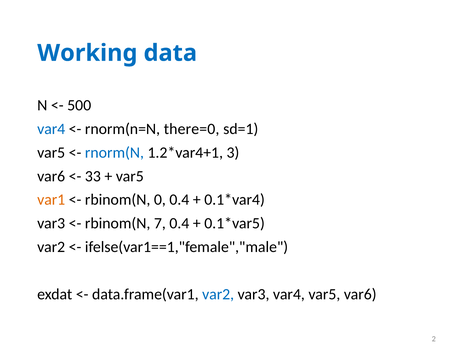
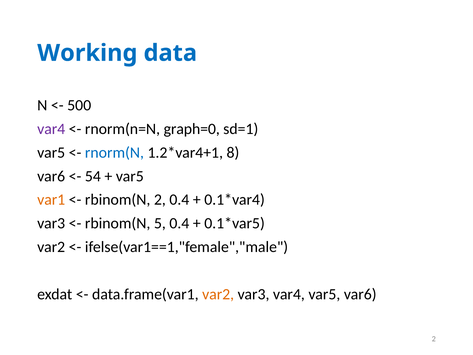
var4 colour: blue -> purple (51, 129)
there=0: there=0 -> graph=0 (192, 129)
3: 3 -> 8 (233, 152)
33: 33 -> 54 (93, 176)
rbinom(N 0: 0 -> 2 (160, 200)
7: 7 -> 5 (160, 223)
var2 colour: blue -> orange (218, 294)
